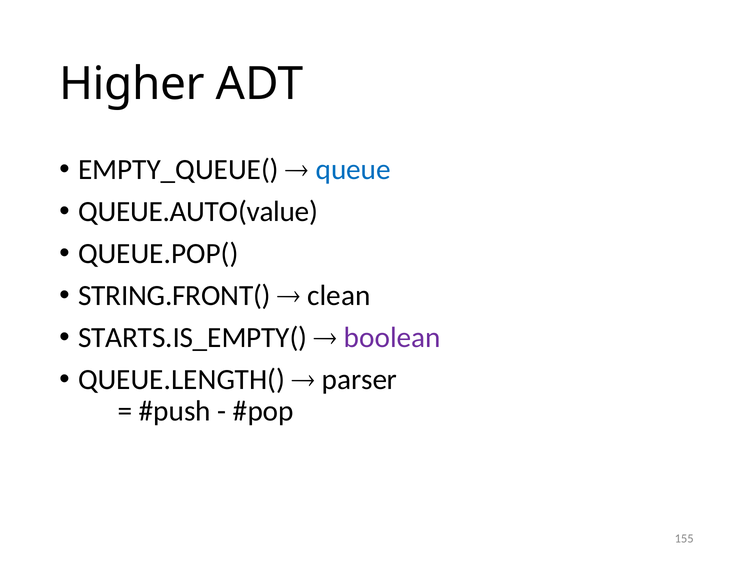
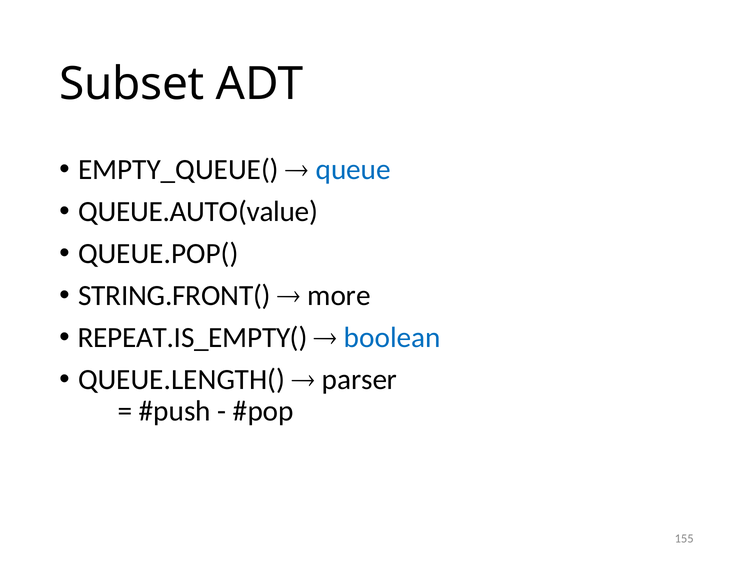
Higher: Higher -> Subset (132, 84)
clean: clean -> more (339, 296)
STARTS.IS_EMPTY(: STARTS.IS_EMPTY( -> REPEAT.IS_EMPTY( (193, 338)
boolean colour: purple -> blue (392, 338)
